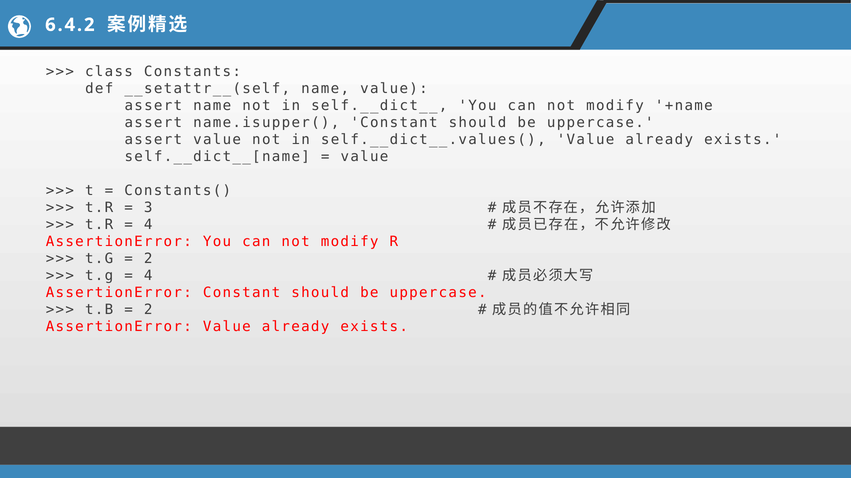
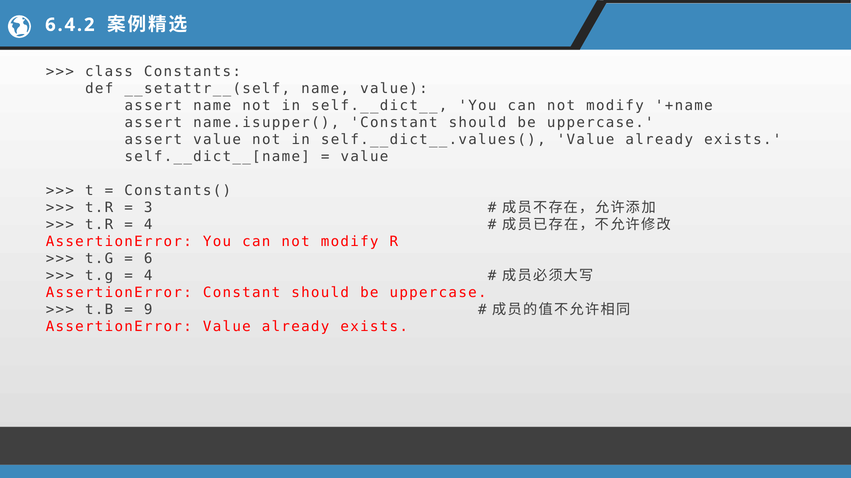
2: 2 -> 6 (148, 259)
2: 2 -> 9 (148, 310)
